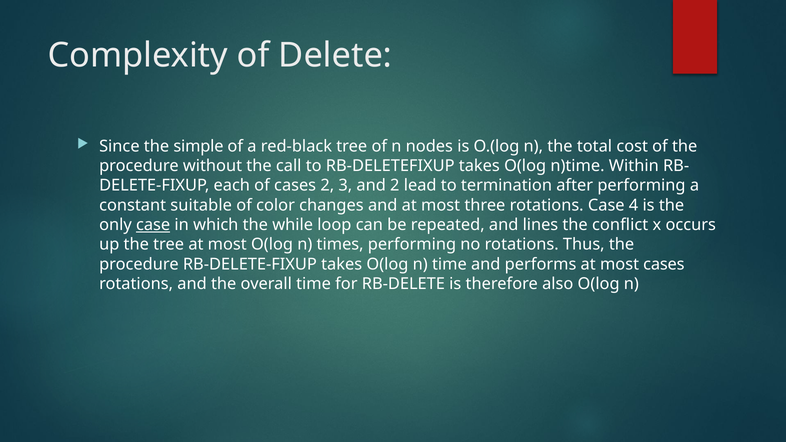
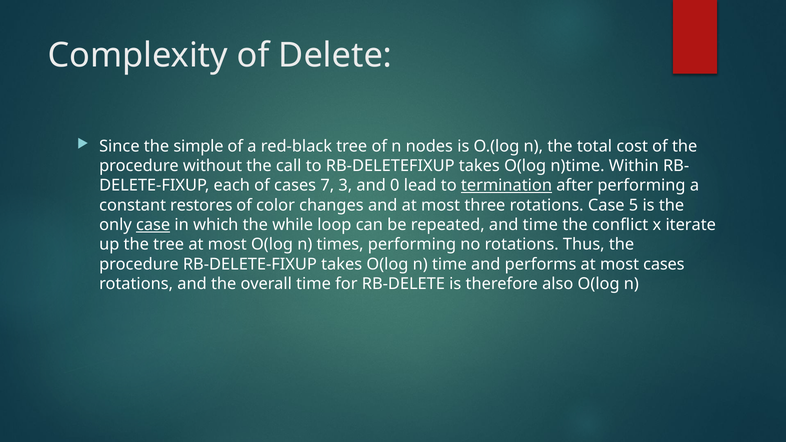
cases 2: 2 -> 7 (327, 186)
and 2: 2 -> 0 (395, 186)
termination underline: none -> present (506, 186)
suitable: suitable -> restores (201, 205)
4: 4 -> 5 (634, 205)
and lines: lines -> time (540, 225)
occurs: occurs -> iterate (691, 225)
